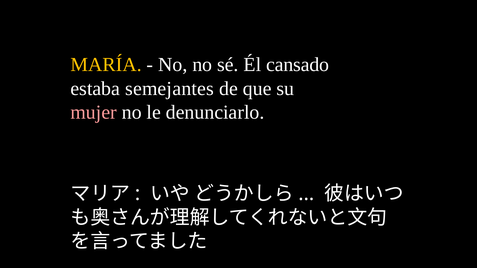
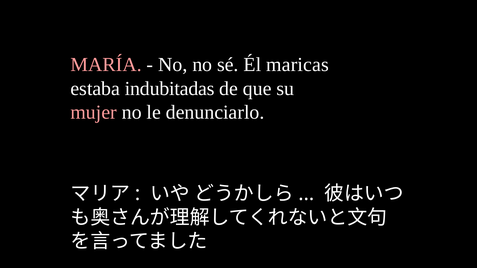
MARÍA colour: yellow -> pink (106, 65)
cansado: cansado -> maricas (297, 65)
semejantes: semejantes -> indubitadas (170, 89)
